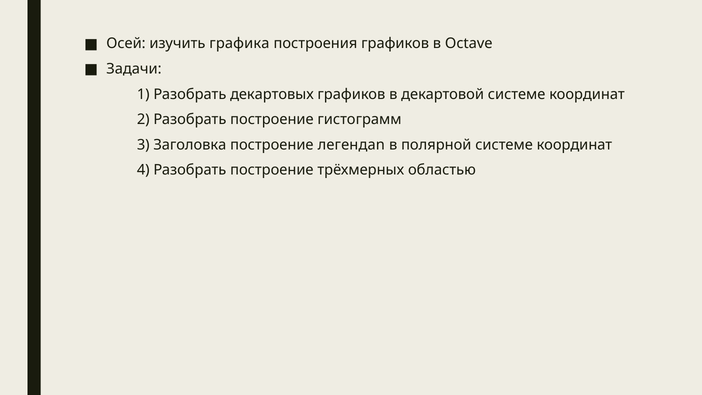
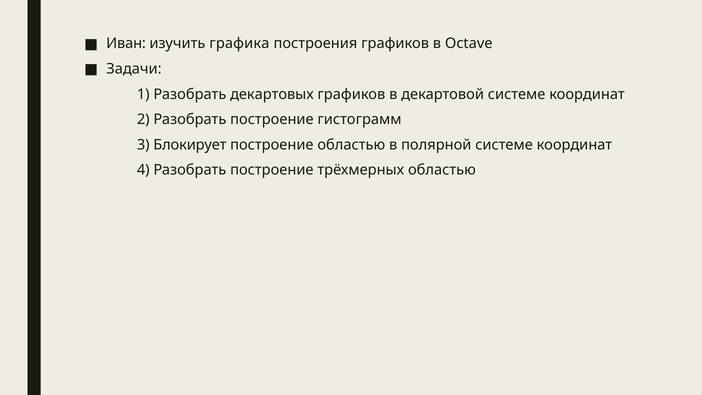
Осей: Осей -> Иван (126, 44)
Заголовка: Заголовка -> Блокирует (190, 145)
построение легендаn: легендаn -> областью (351, 145)
